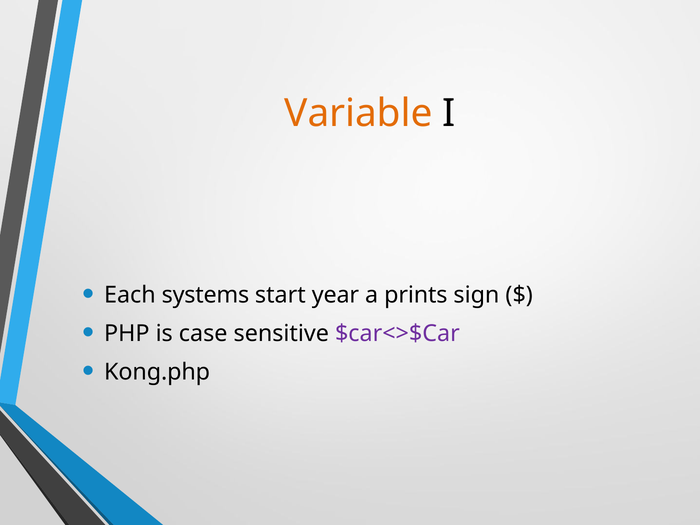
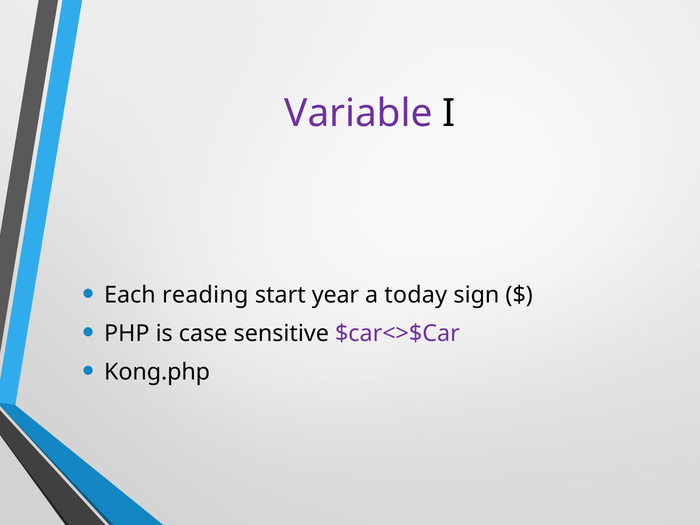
Variable colour: orange -> purple (358, 114)
systems: systems -> reading (205, 295)
prints: prints -> today (416, 295)
